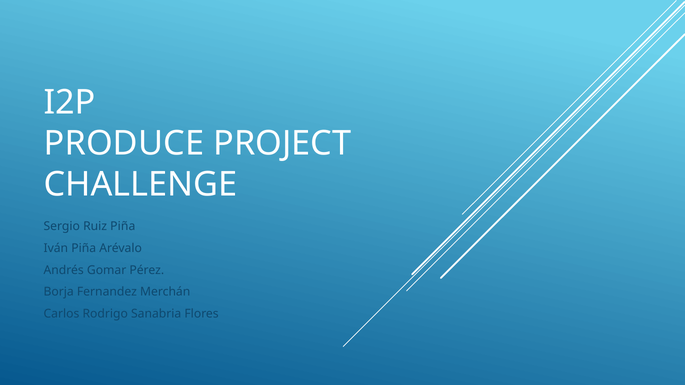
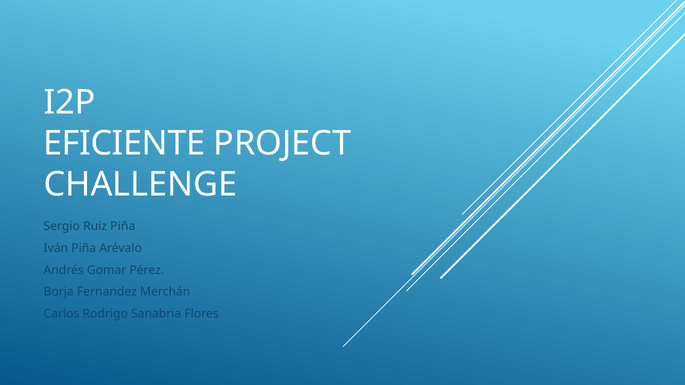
PRODUCE: PRODUCE -> EFICIENTE (124, 144)
